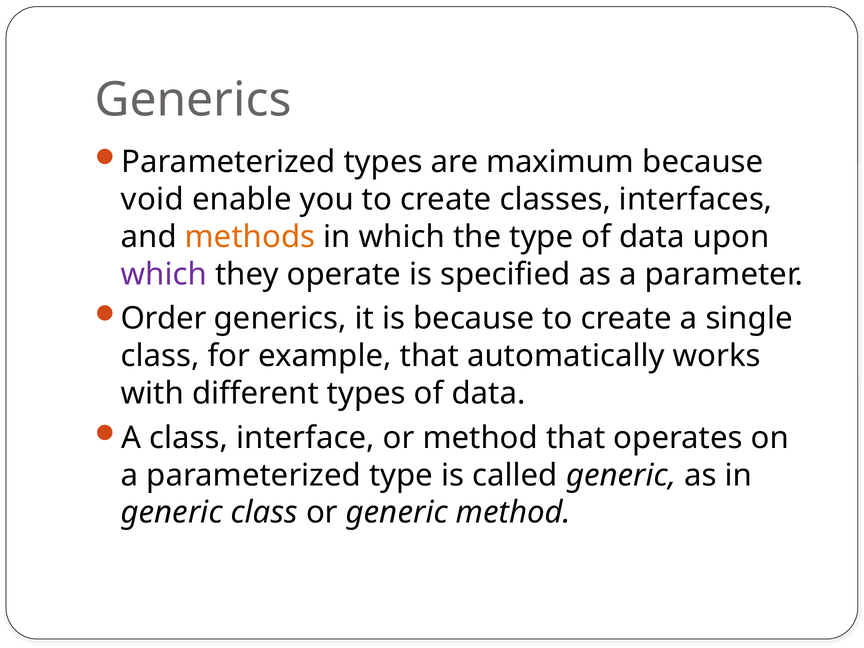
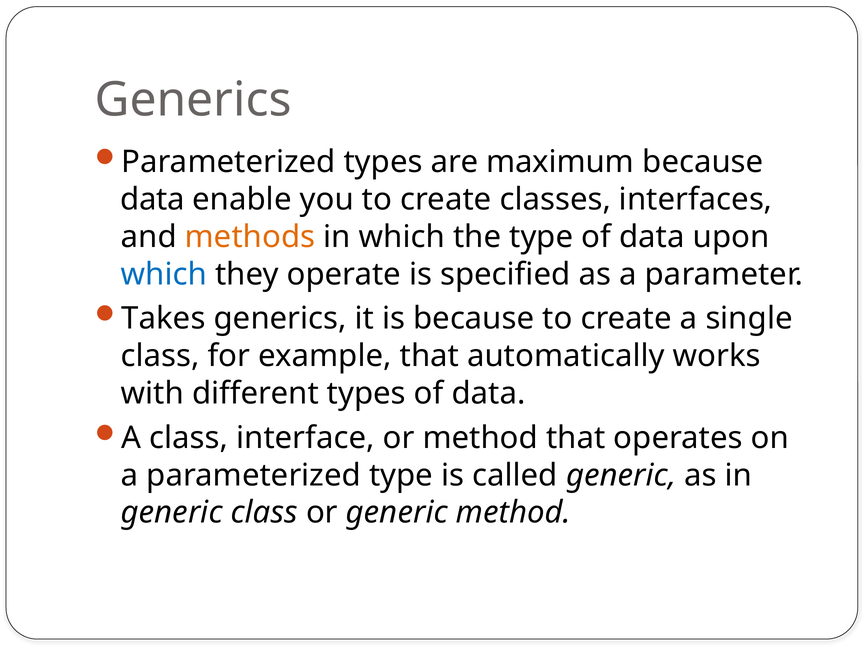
void: void -> data (153, 199)
which colour: purple -> blue (164, 274)
Order: Order -> Takes (163, 319)
